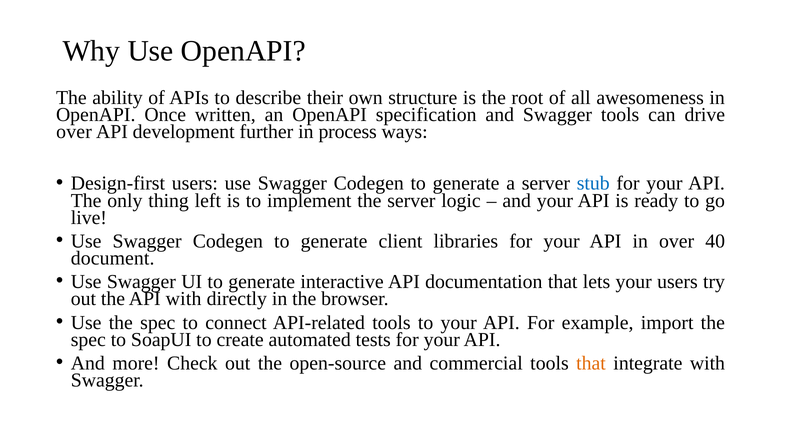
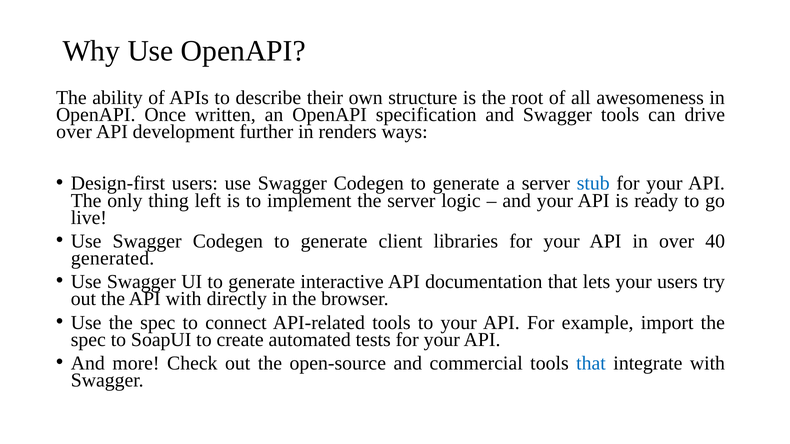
process: process -> renders (348, 132)
document: document -> generated (113, 258)
that colour: orange -> blue (591, 364)
